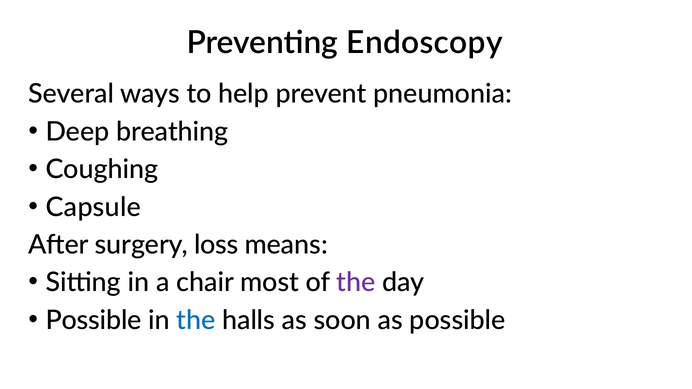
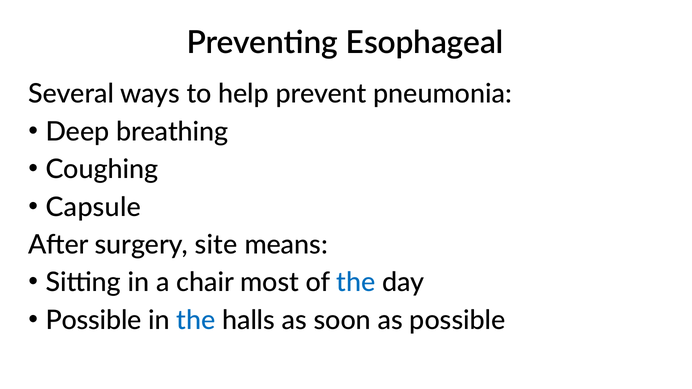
Endoscopy: Endoscopy -> Esophageal (425, 43)
loss: loss -> site (216, 245)
the colour: purple -> blue (356, 283)
